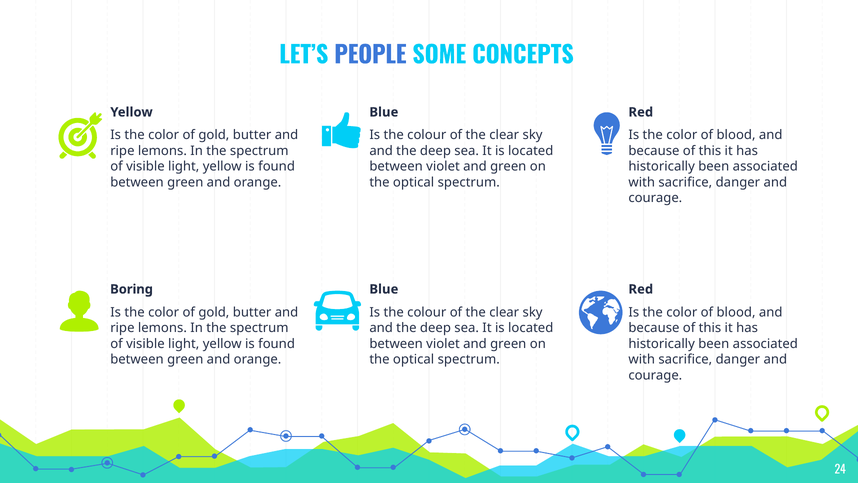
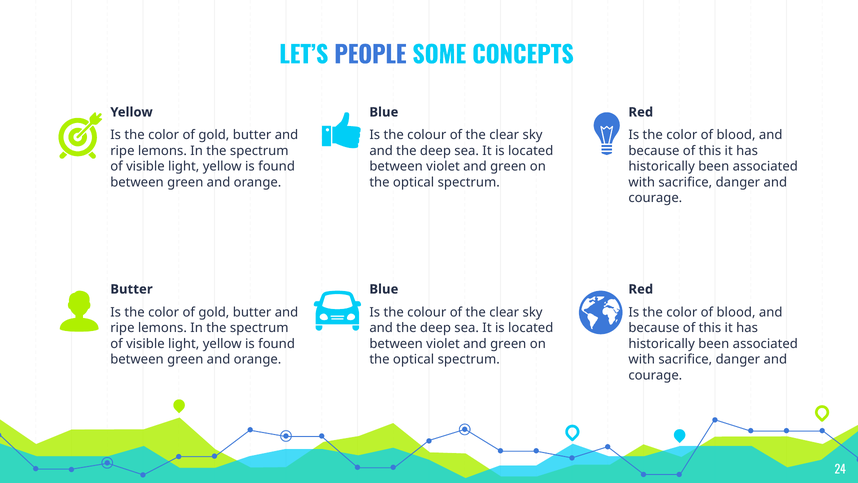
Boring: Boring -> Butter (131, 289)
